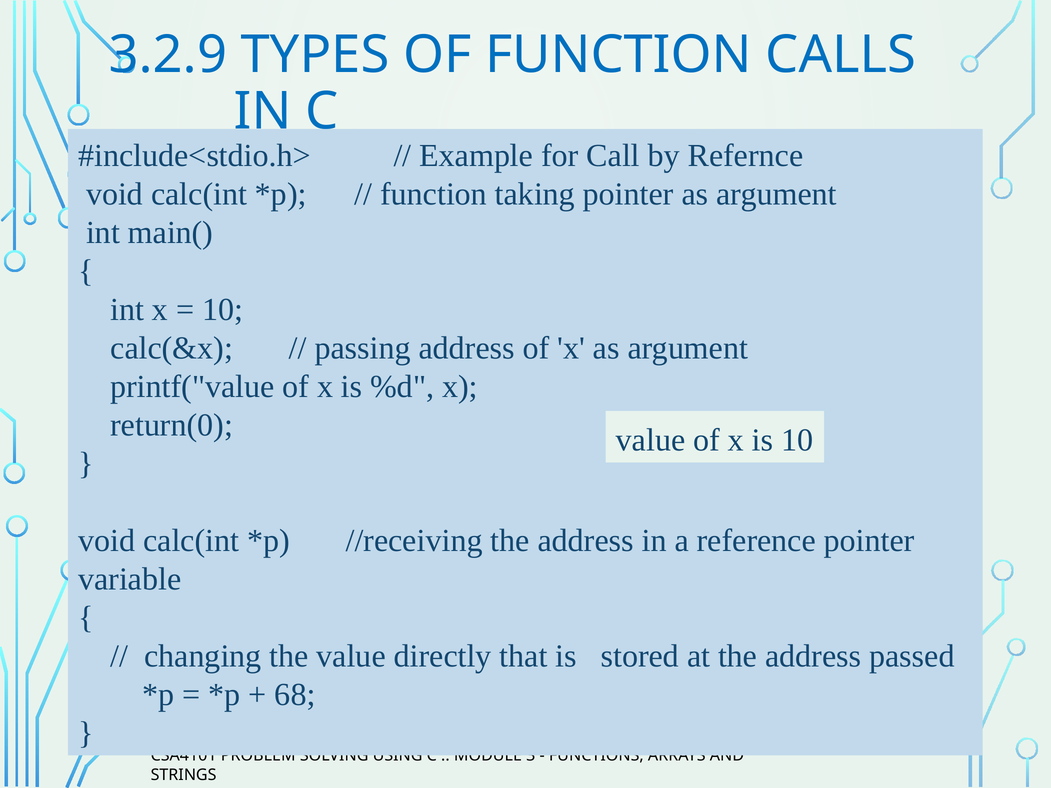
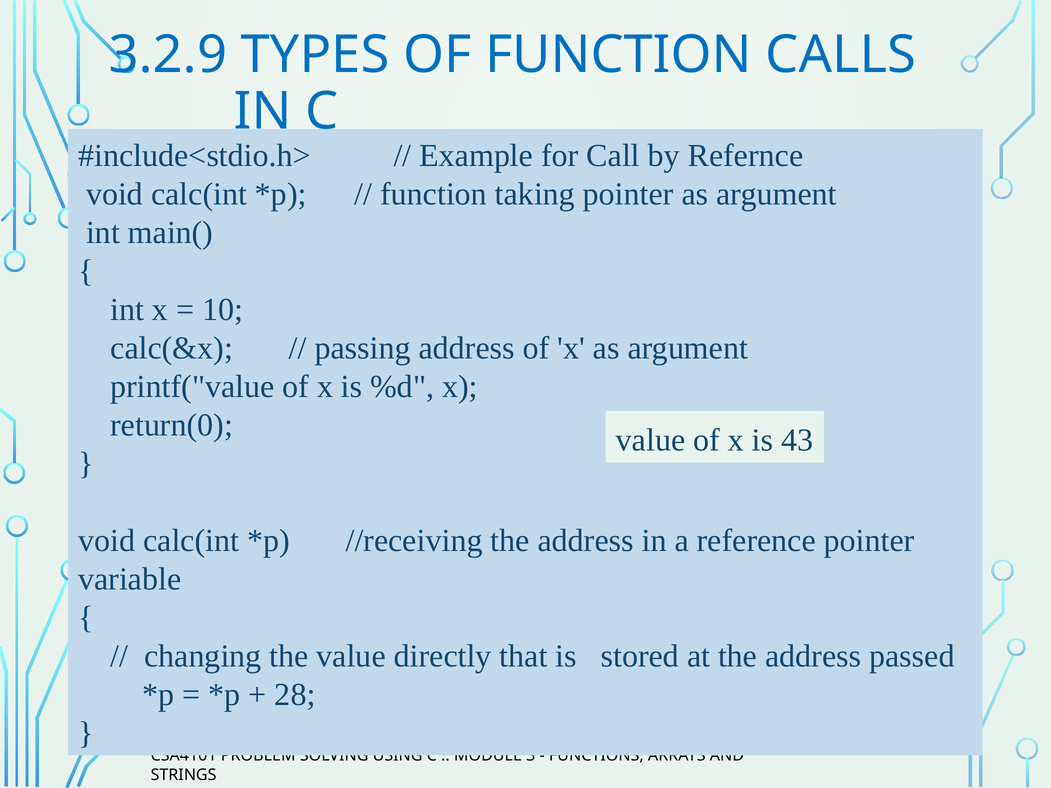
is 10: 10 -> 43 (797, 440)
68: 68 -> 28 (295, 695)
